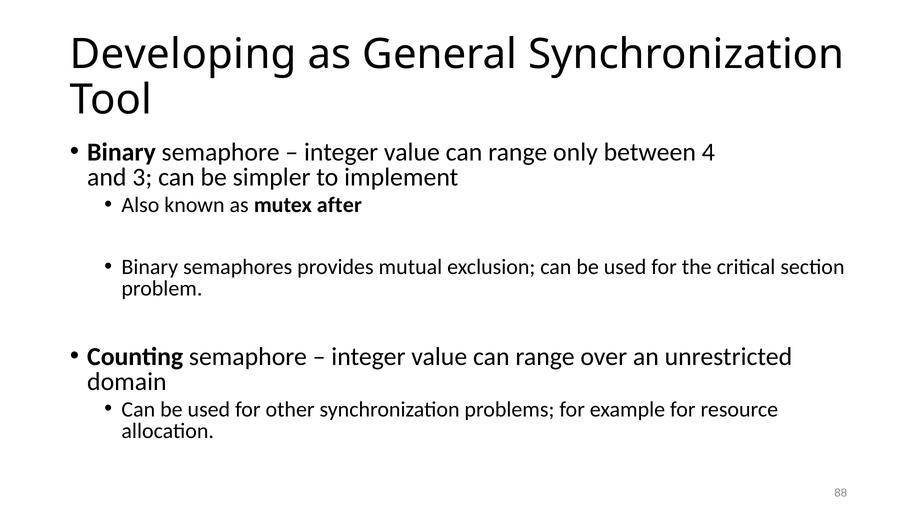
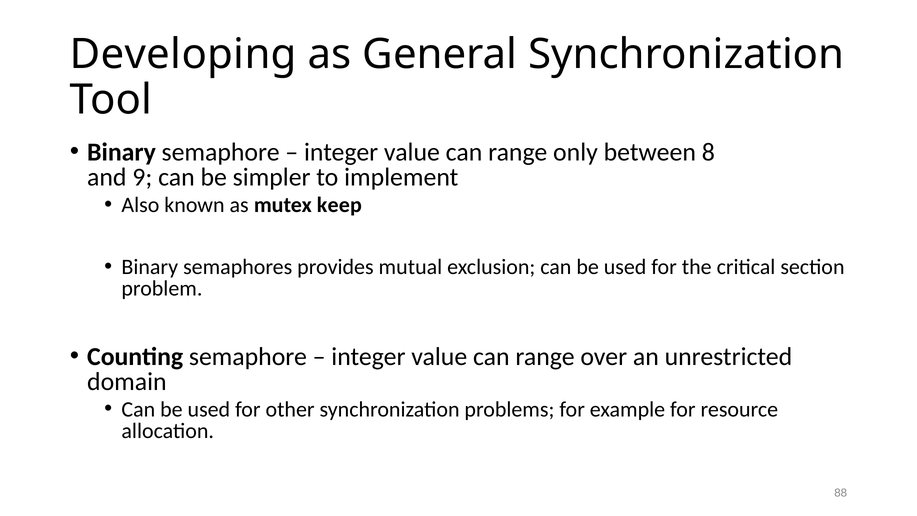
4: 4 -> 8 (708, 152)
3: 3 -> 9 (142, 177)
after: after -> keep (339, 205)
